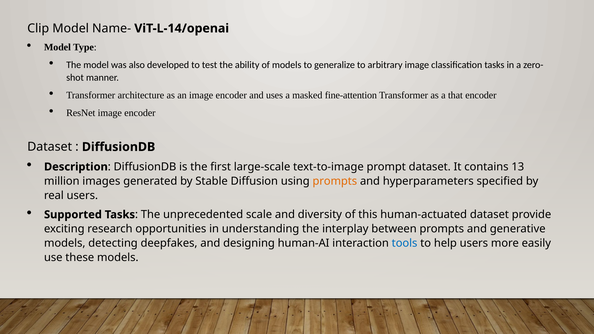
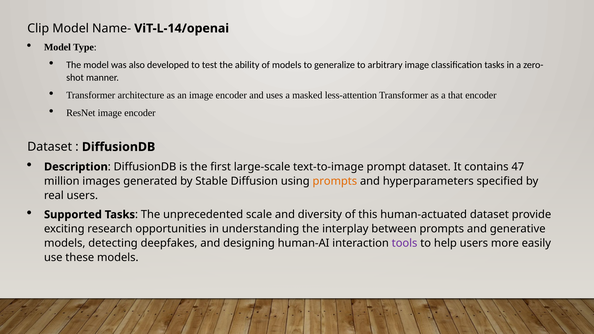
fine-attention: fine-attention -> less-attention (351, 95)
13: 13 -> 47 (518, 167)
tools colour: blue -> purple (405, 243)
